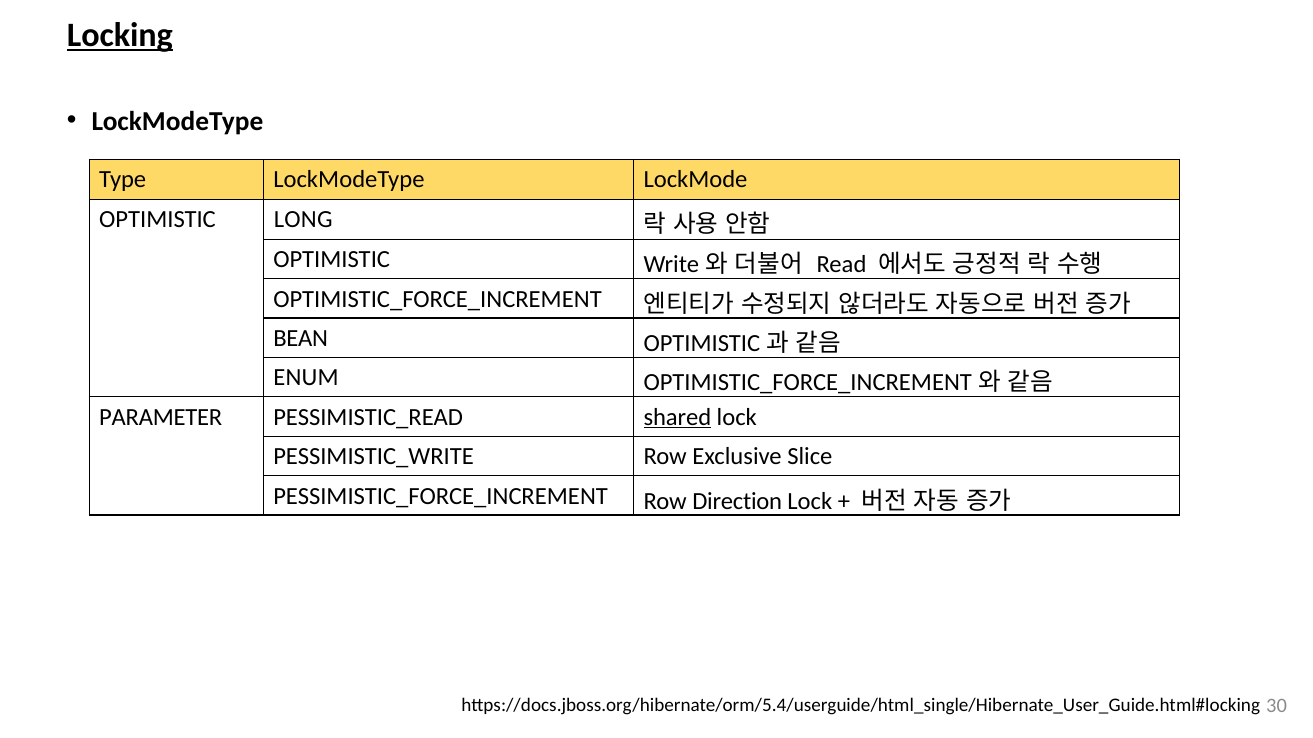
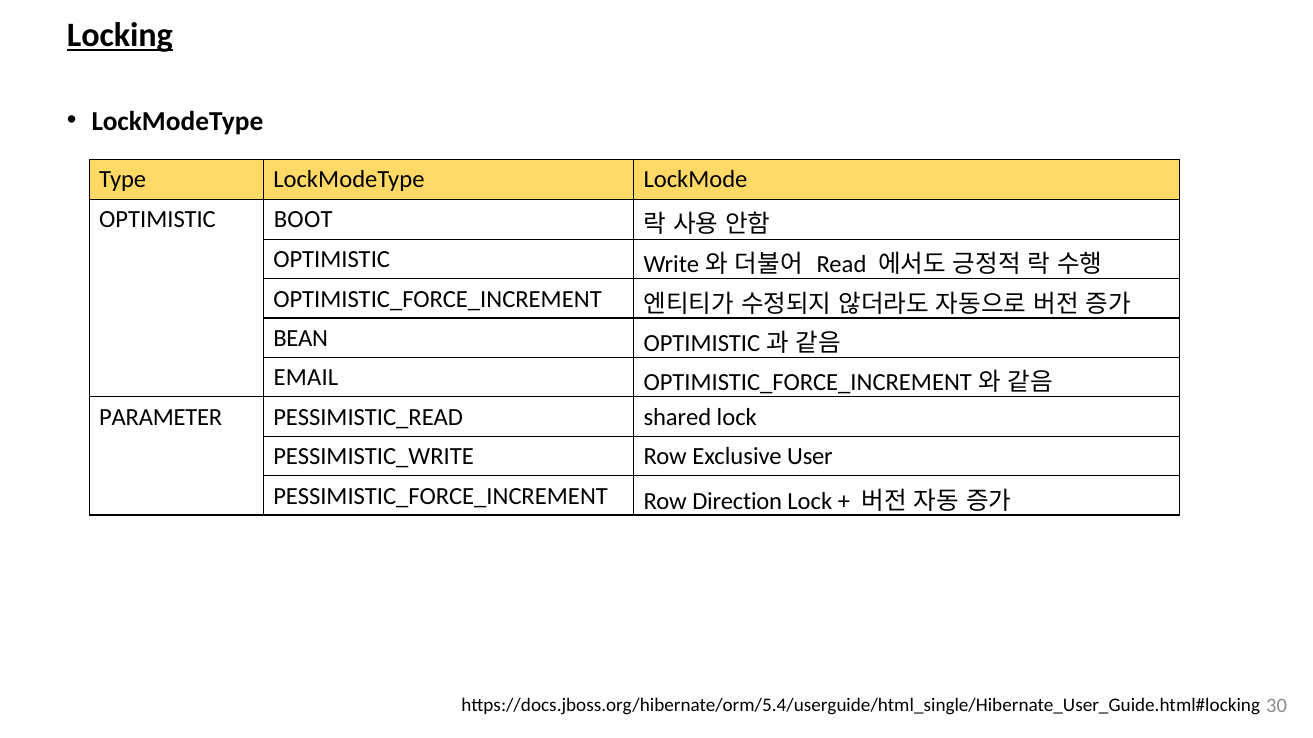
LONG: LONG -> BOOT (303, 220)
ENUM: ENUM -> EMAIL (306, 378)
shared underline: present -> none (677, 417)
Slice: Slice -> User (810, 457)
